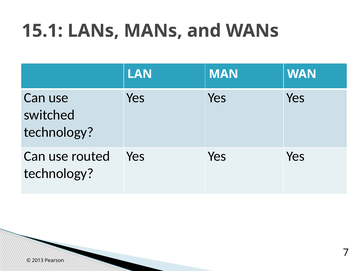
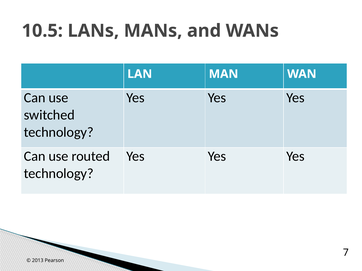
15.1: 15.1 -> 10.5 (42, 31)
